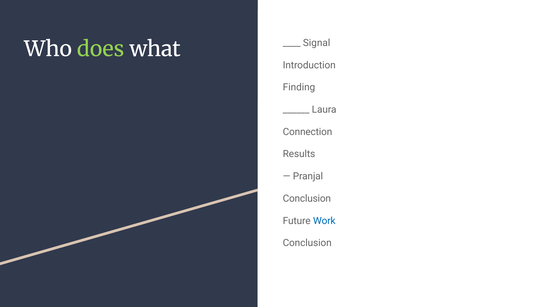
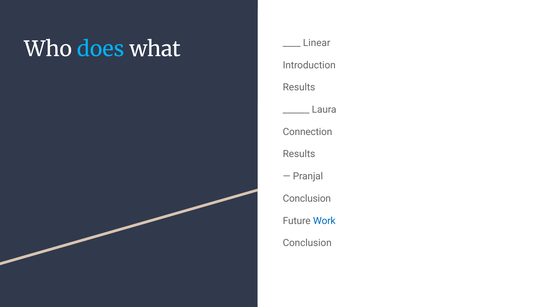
Signal: Signal -> Linear (317, 43)
does colour: light green -> light blue (101, 49)
Finding: Finding -> Results (299, 87)
